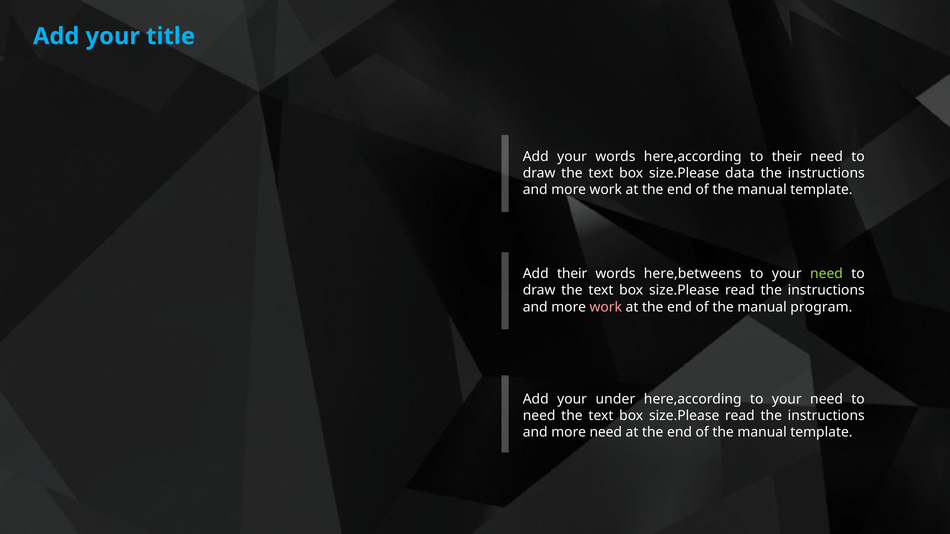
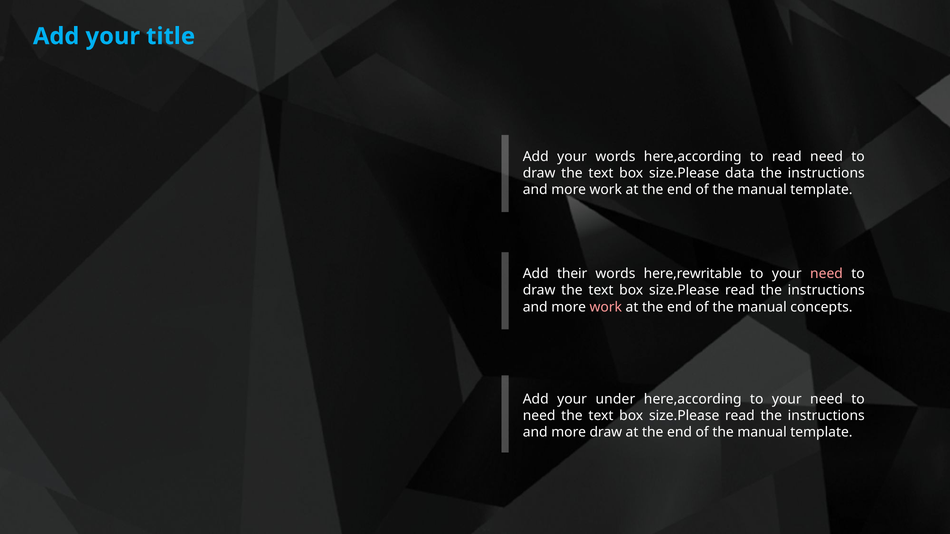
to their: their -> read (787, 157)
here,betweens: here,betweens -> here,rewritable (693, 274)
need colour: light green -> pink (826, 274)
program: program -> concepts (821, 307)
more need: need -> draw (606, 432)
